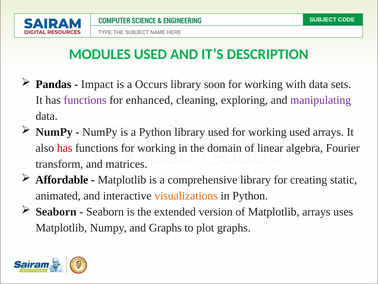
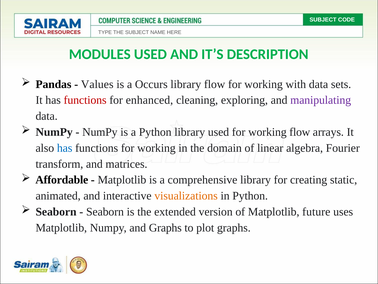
Impact: Impact -> Values (97, 84)
library soon: soon -> flow (215, 84)
functions colour: purple -> red (85, 100)
working used: used -> flow (300, 132)
has colour: red -> blue (65, 148)
Matplotlib arrays: arrays -> future (316, 211)
